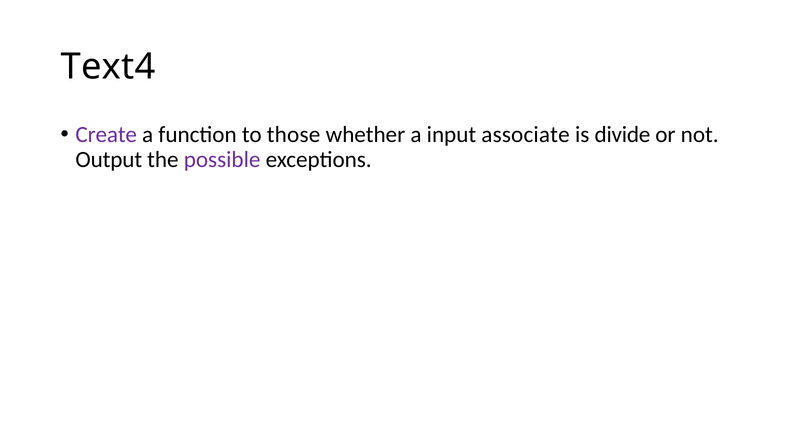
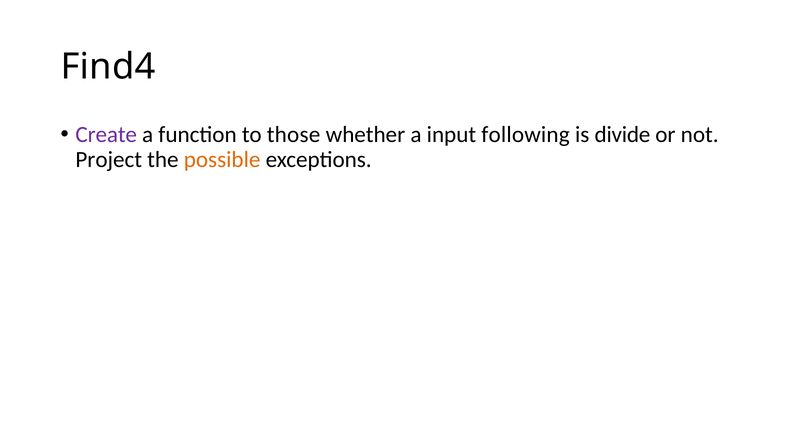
Text4: Text4 -> Find4 (108, 67)
associate: associate -> following (526, 134)
Output: Output -> Project (109, 159)
possible colour: purple -> orange (222, 159)
